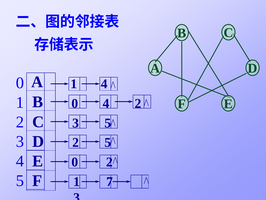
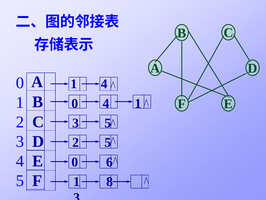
B 2: 2 -> 1 (138, 103)
0 2: 2 -> 6 (109, 162)
7: 7 -> 8 (110, 181)
